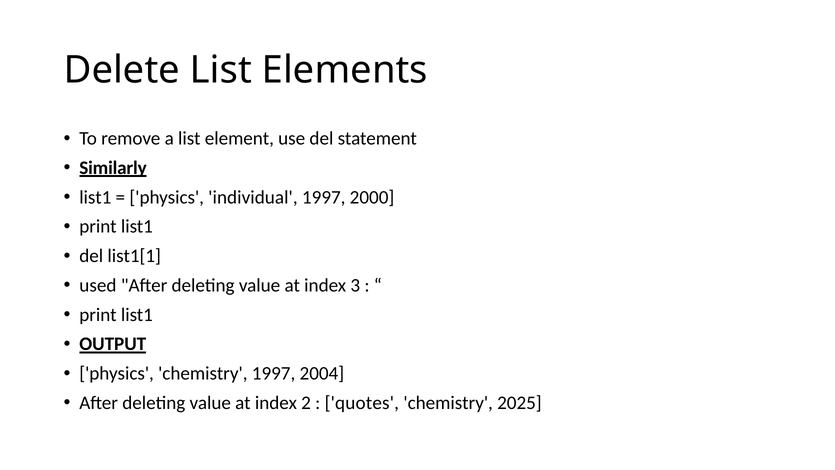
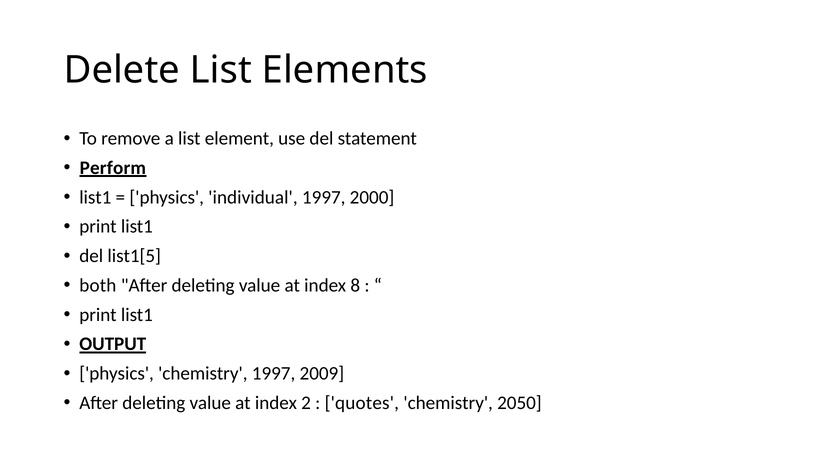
Similarly: Similarly -> Perform (113, 168)
list1[1: list1[1 -> list1[5 (134, 256)
used: used -> both (98, 285)
3: 3 -> 8 (355, 285)
2004: 2004 -> 2009 (322, 373)
2025: 2025 -> 2050 (519, 403)
